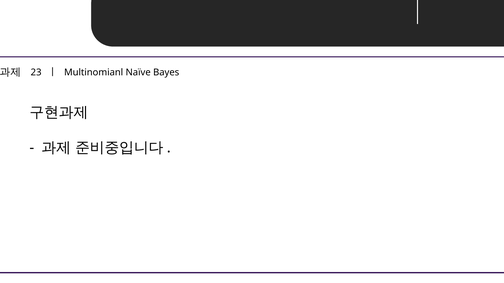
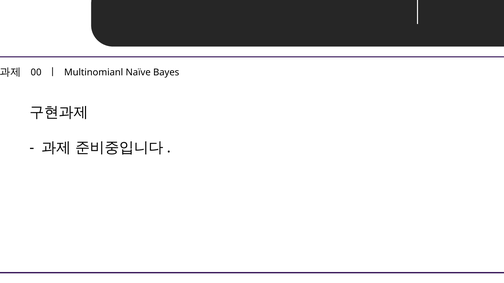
23: 23 -> 00 (36, 73)
